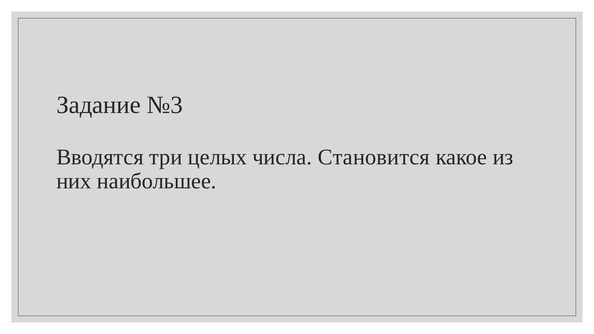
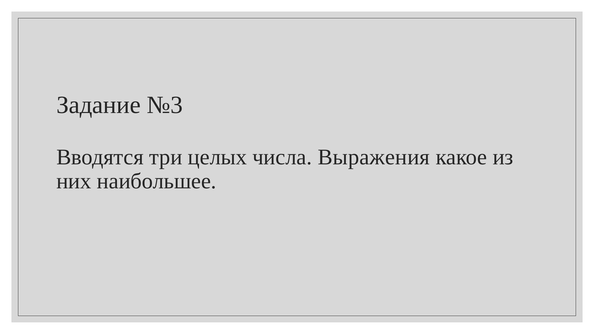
Становится: Становится -> Выражения (374, 157)
